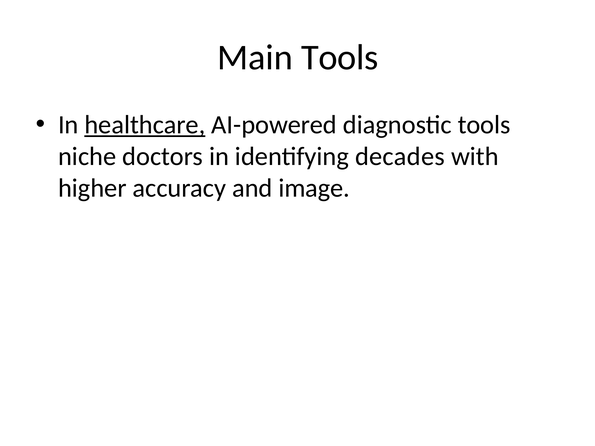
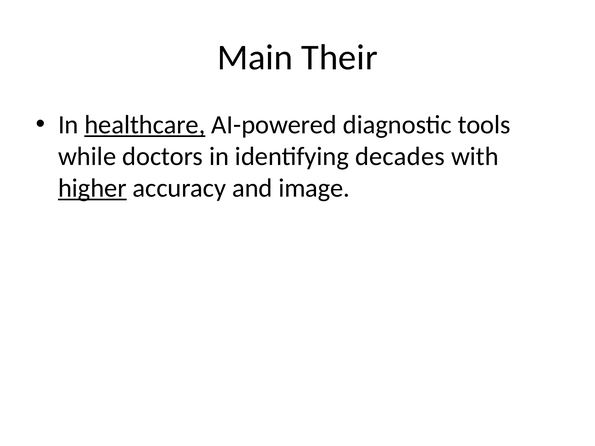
Main Tools: Tools -> Their (339, 58)
niche: niche -> while (87, 157)
higher underline: none -> present (92, 188)
